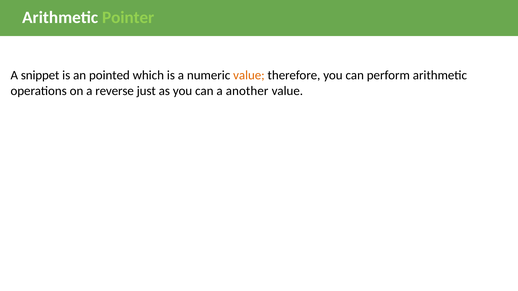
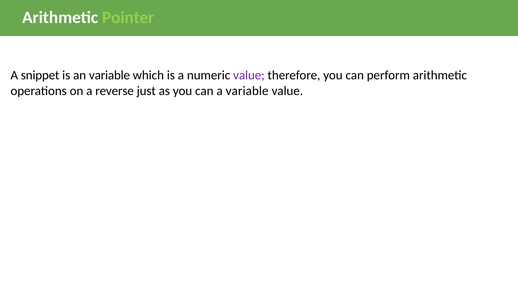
an pointed: pointed -> variable (109, 75)
value colour: orange -> purple (249, 75)
a another: another -> variable (247, 91)
